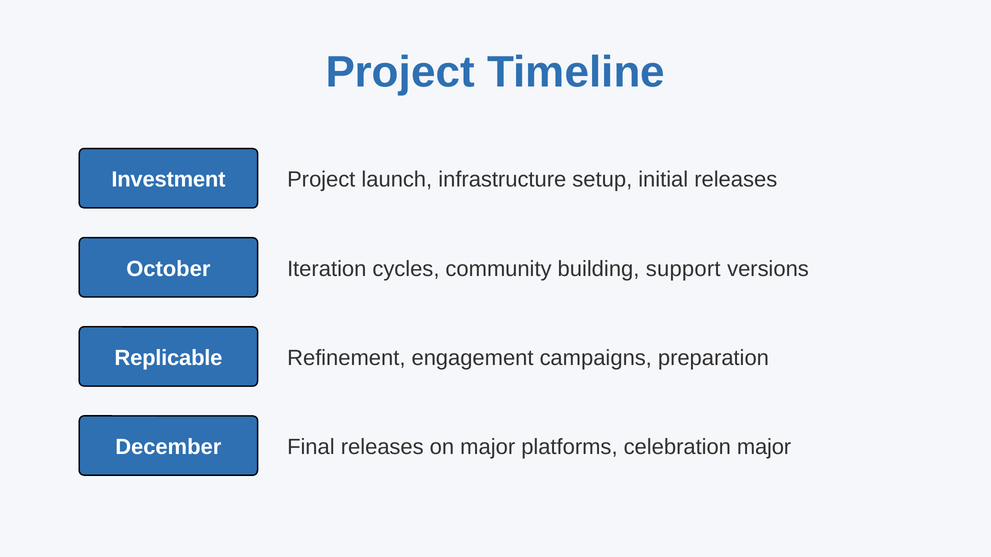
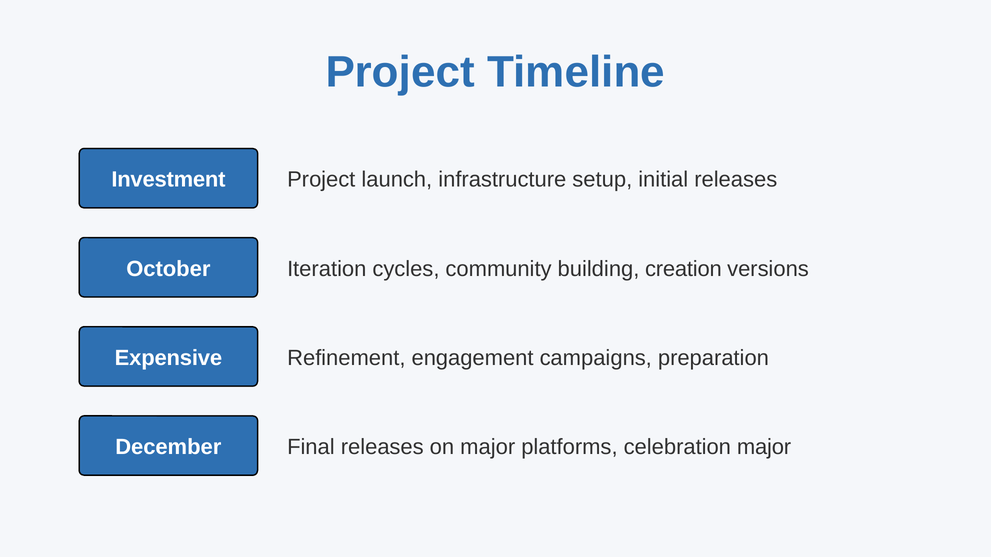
support: support -> creation (683, 269)
Replicable: Replicable -> Expensive (168, 358)
